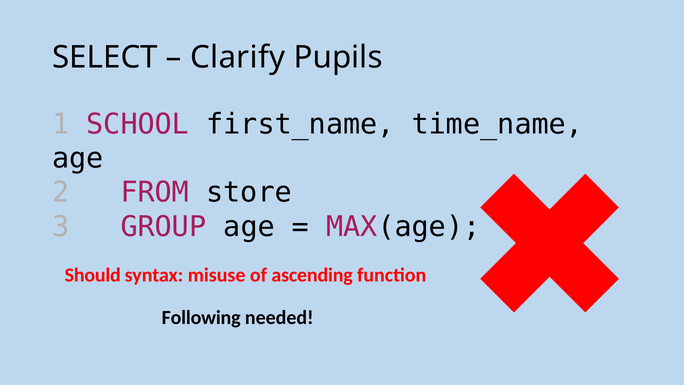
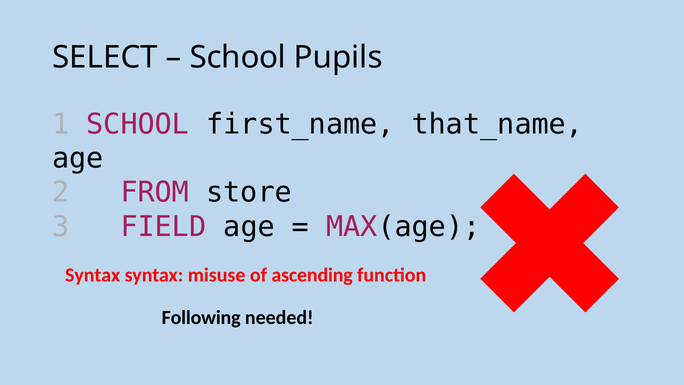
Clarify: Clarify -> School (238, 57)
time_name: time_name -> that_name (497, 124)
GROUP: GROUP -> FIELD (163, 227)
Should: Should -> Syntax (93, 275)
